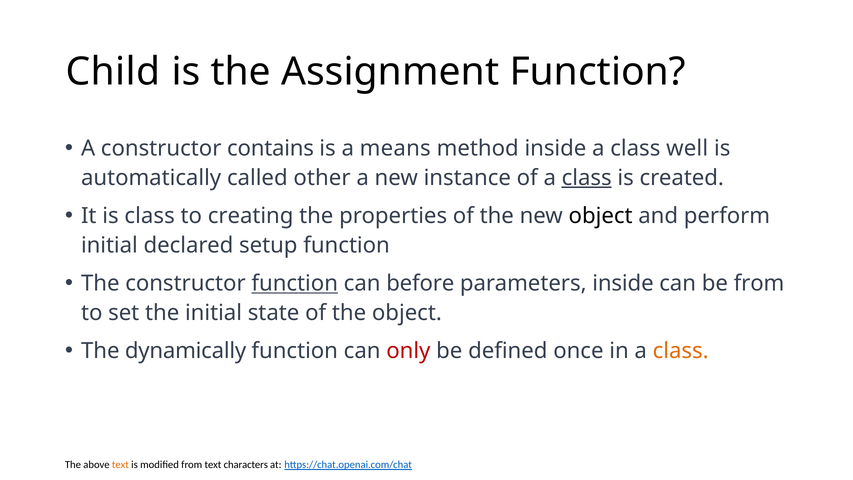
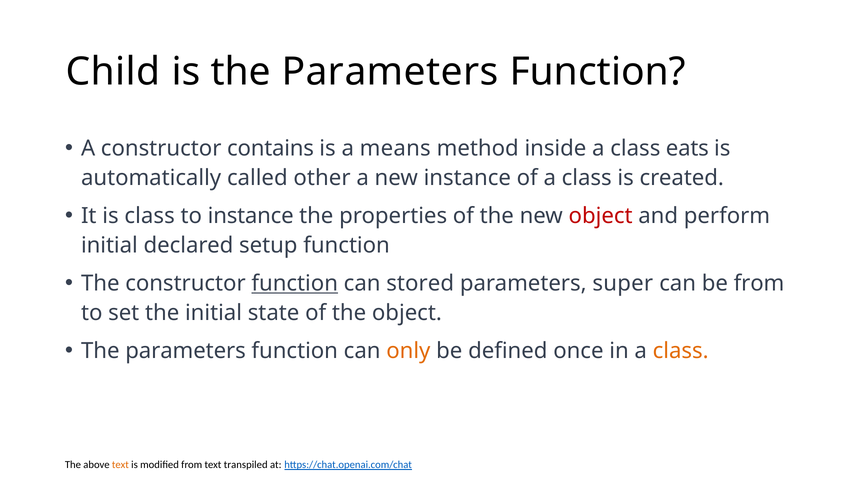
is the Assignment: Assignment -> Parameters (390, 72)
well: well -> eats (687, 148)
class underline: present -> none (587, 178)
to creating: creating -> instance (251, 216)
object colour: black -> red (601, 216)
before: before -> stored (420, 283)
parameters inside: inside -> super (623, 283)
dynamically: dynamically -> parameters (186, 351)
only colour: red -> orange (408, 351)
characters: characters -> transpiled (246, 465)
